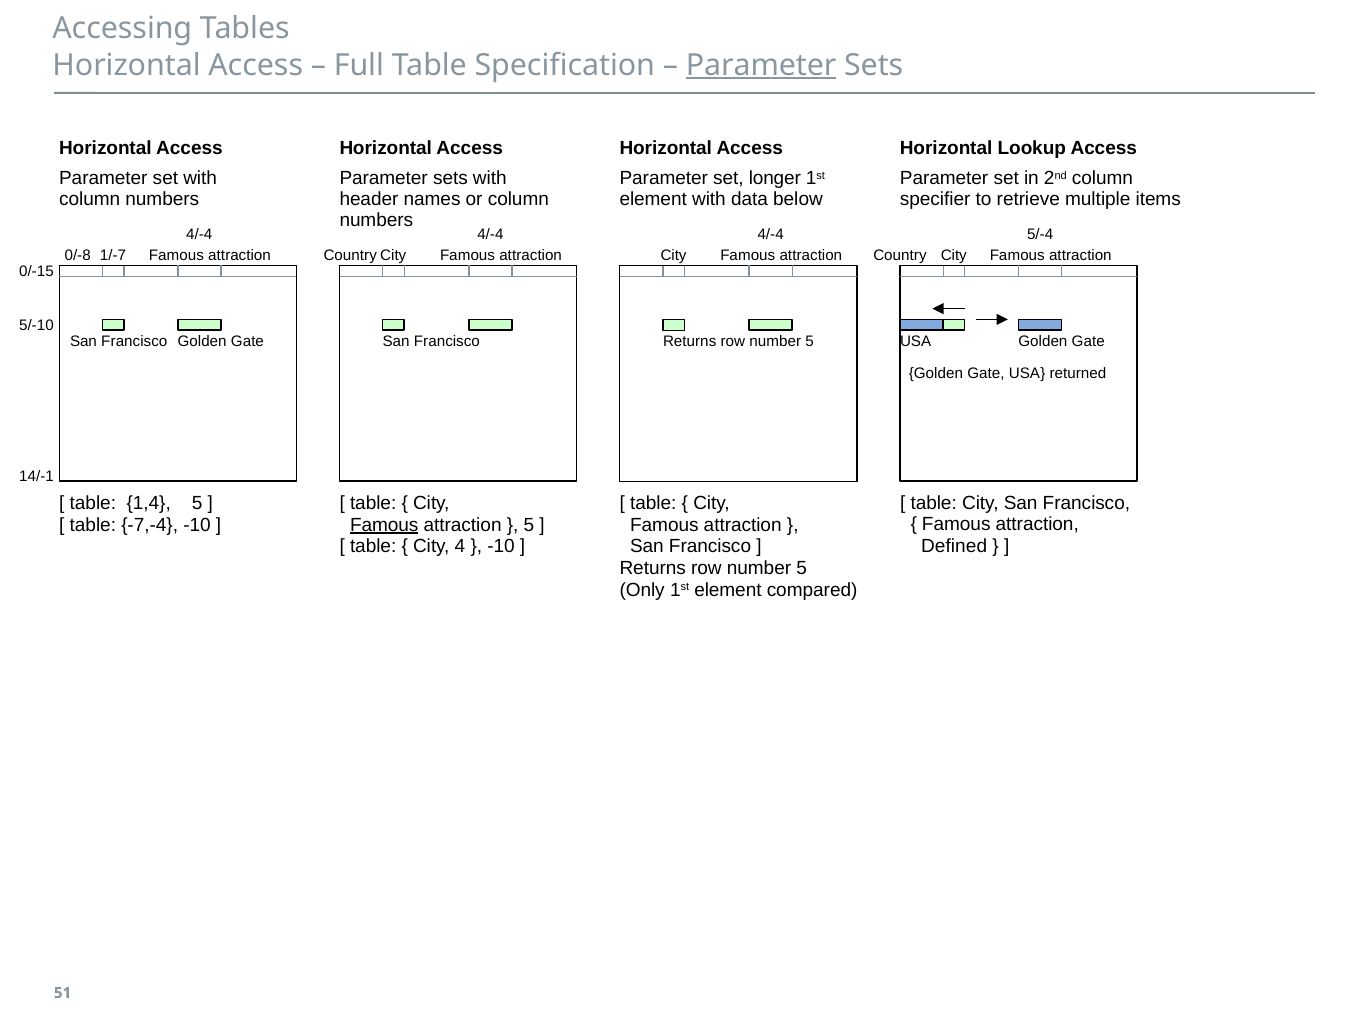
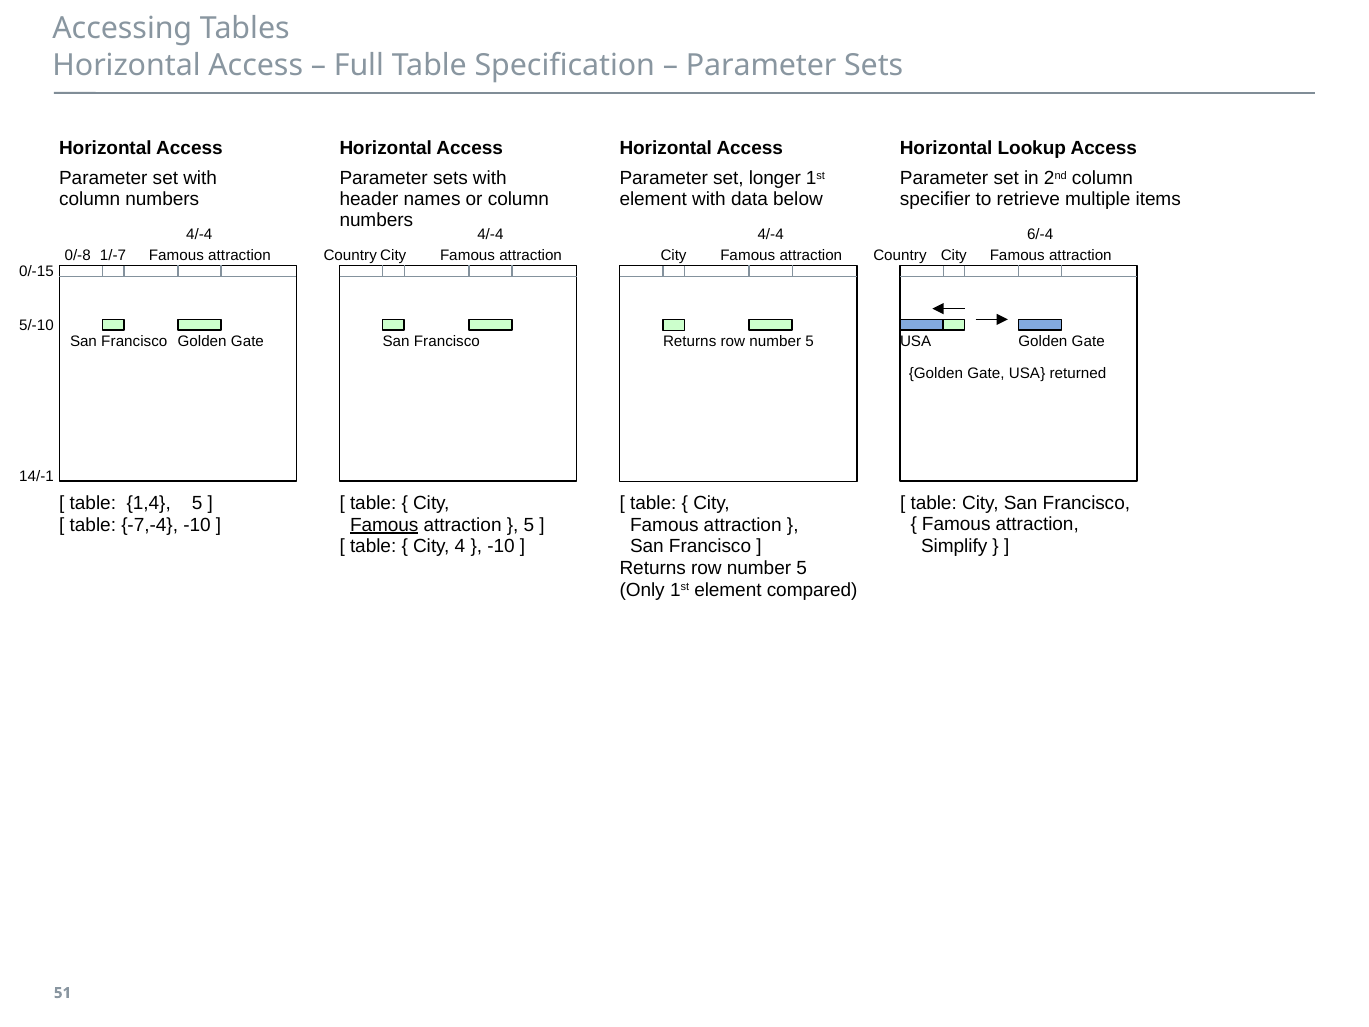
Parameter underline: present -> none (761, 65)
5/-4: 5/-4 -> 6/-4 (1040, 234)
Defined: Defined -> Simplify (954, 546)
